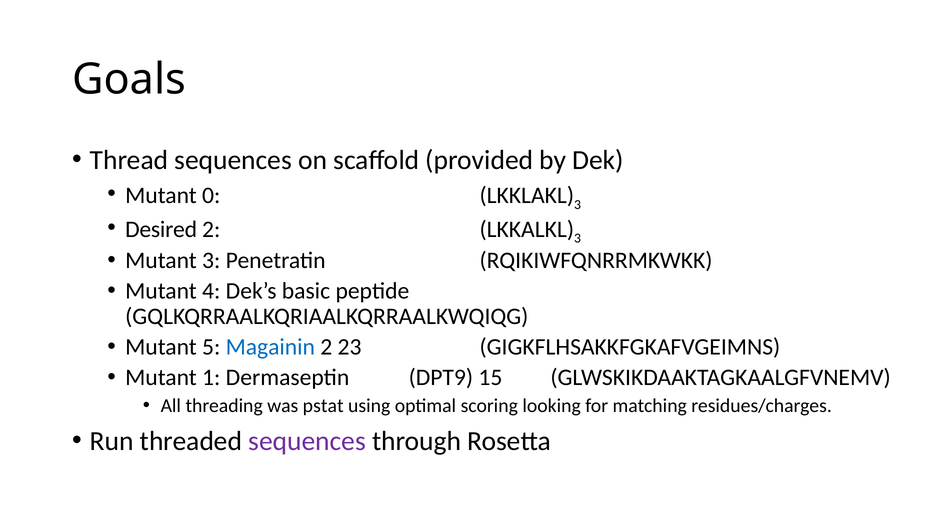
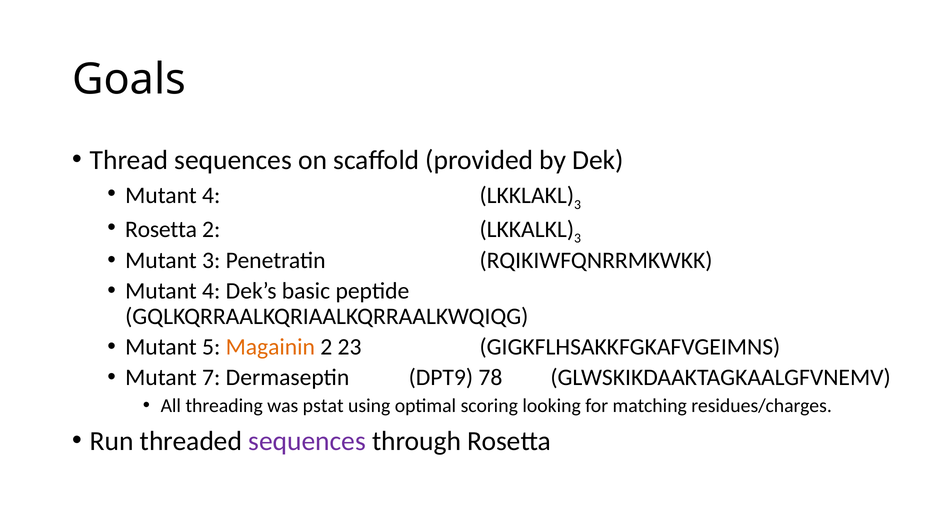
0: 0 -> 4 (211, 195)
Desired: Desired -> Rosetta (161, 229)
Magainin colour: blue -> orange (270, 347)
1: 1 -> 7 (211, 377)
15: 15 -> 78 (490, 377)
